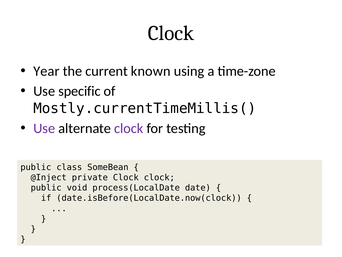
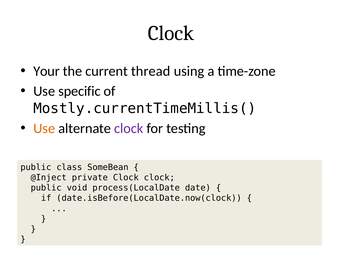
Year: Year -> Your (47, 71)
known: known -> thread (151, 71)
Use colour: purple -> orange (44, 128)
